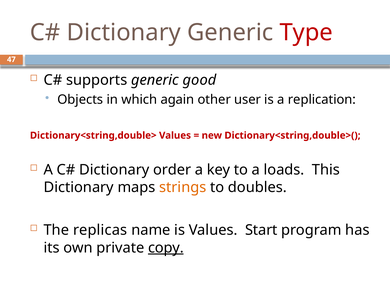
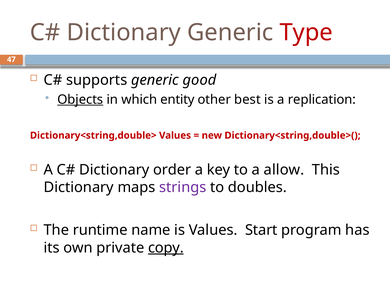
Objects underline: none -> present (80, 99)
again: again -> entity (177, 99)
user: user -> best (247, 99)
loads: loads -> allow (284, 169)
strings colour: orange -> purple (183, 187)
replicas: replicas -> runtime (100, 230)
